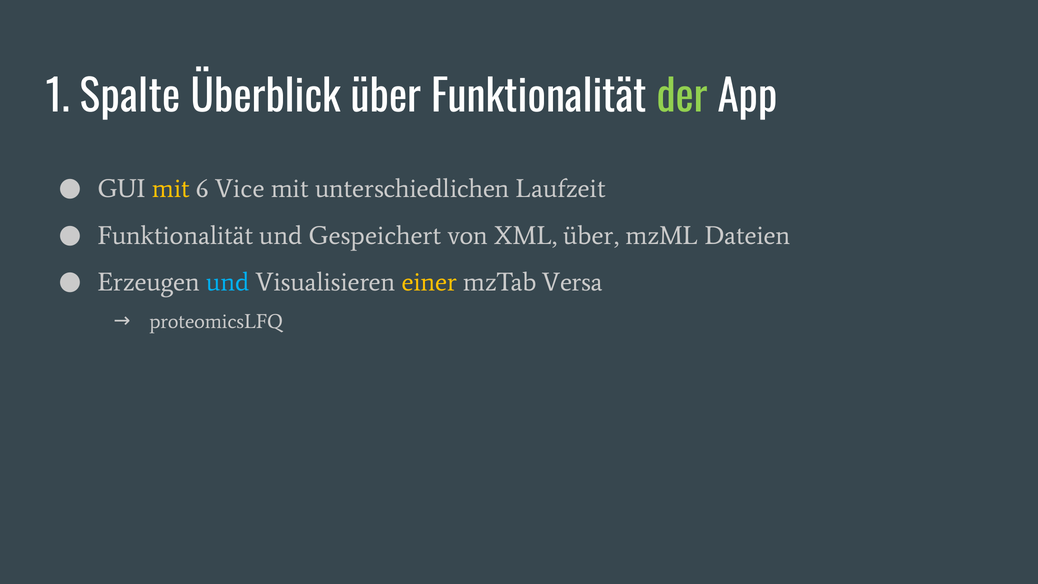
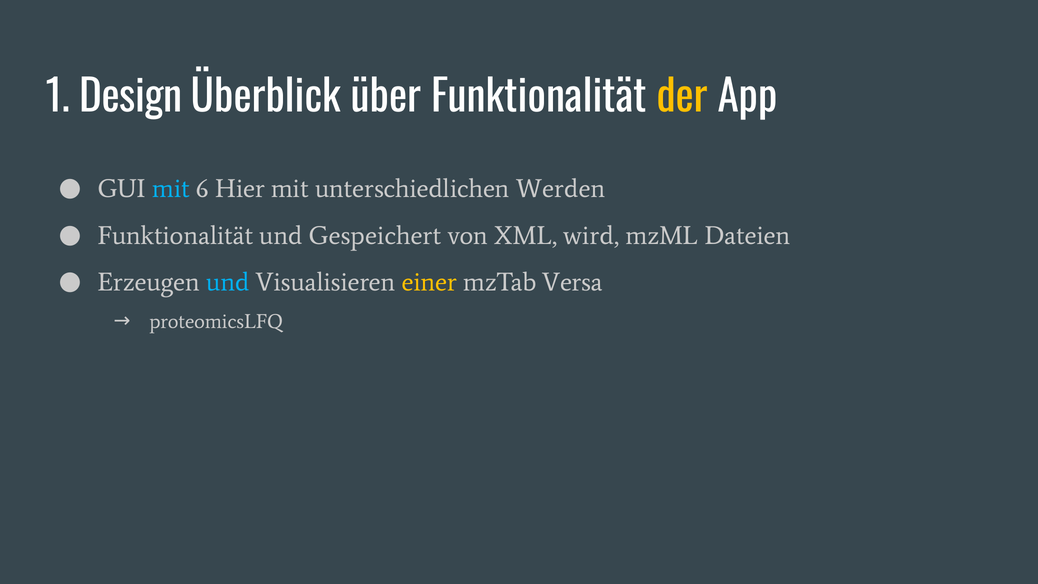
Spalte: Spalte -> Design (131, 98)
der colour: light green -> yellow (682, 98)
mit colour: yellow -> light blue (171, 189)
Vice: Vice -> Hier (240, 189)
Laufzeit: Laufzeit -> Werden (561, 189)
XML über: über -> wird (591, 235)
